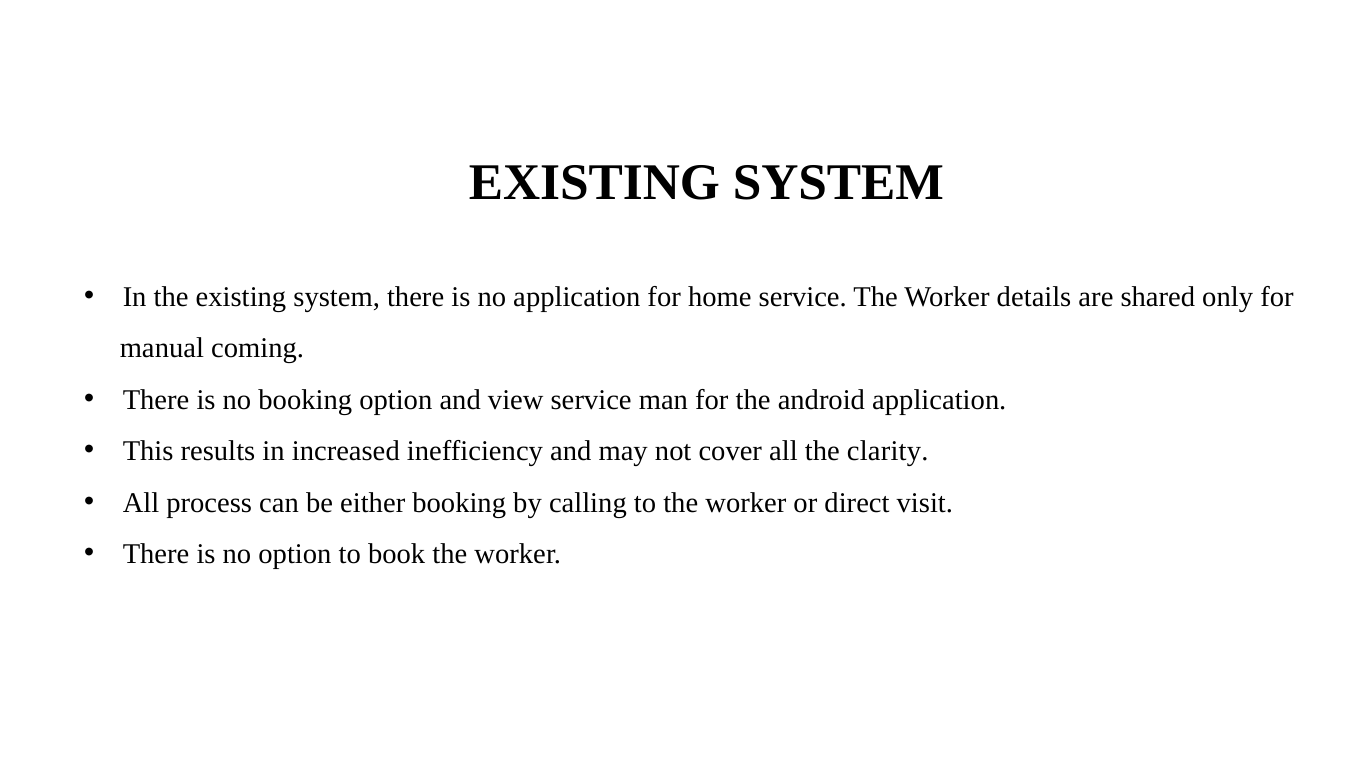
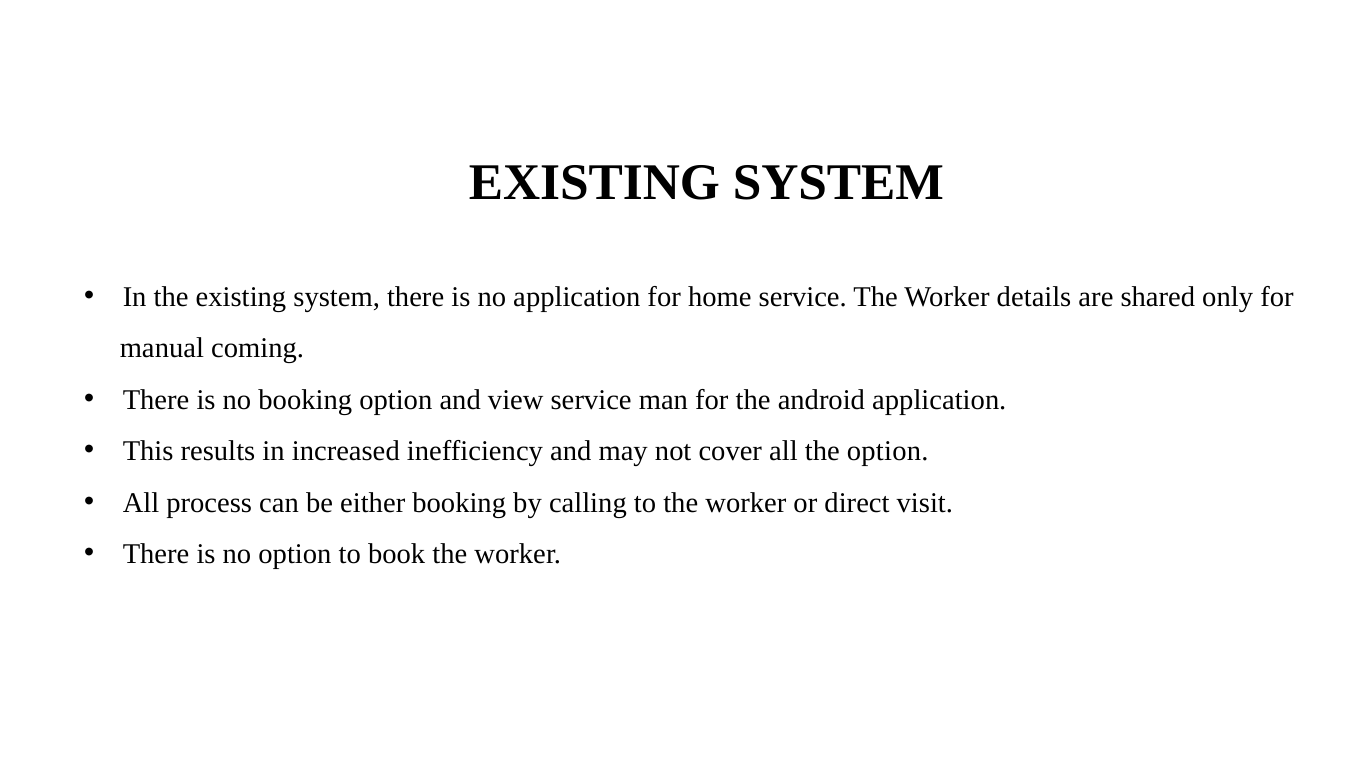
the clarity: clarity -> option (888, 451)
